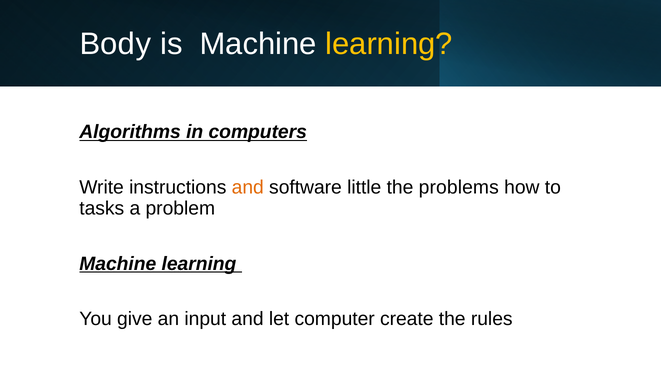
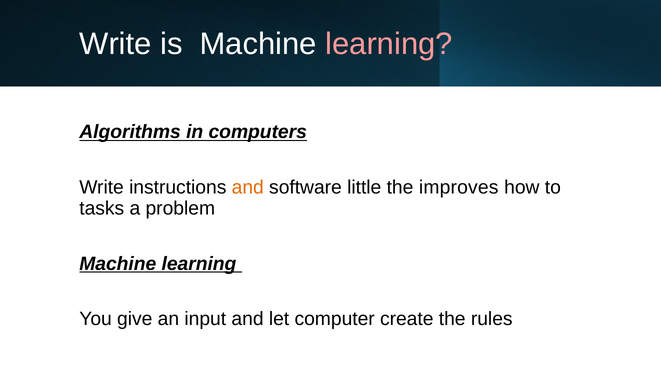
Body: Body -> Write (115, 44)
learning colour: yellow -> pink (389, 44)
problems: problems -> improves (459, 187)
